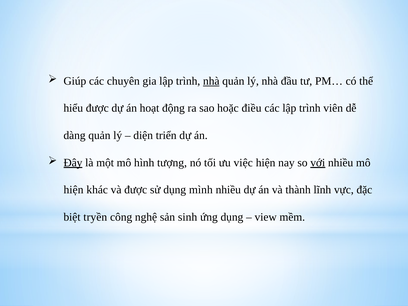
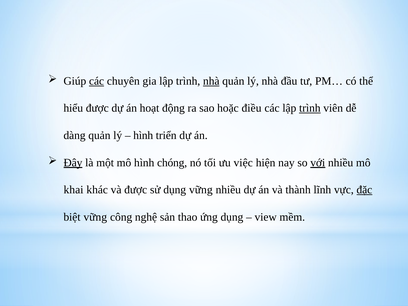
các underline: none -> present (97, 81)
trình underline: none -> present (310, 108)
diện: diện -> hình (143, 135)
tượng: tượng -> chóng (172, 163)
hiện: hiện -> khai (74, 190)
dụng mình: mình -> vững (201, 190)
đặc underline: none -> present (364, 190)
biệt tryền: tryền -> vững (95, 217)
sinh: sinh -> thao (188, 217)
